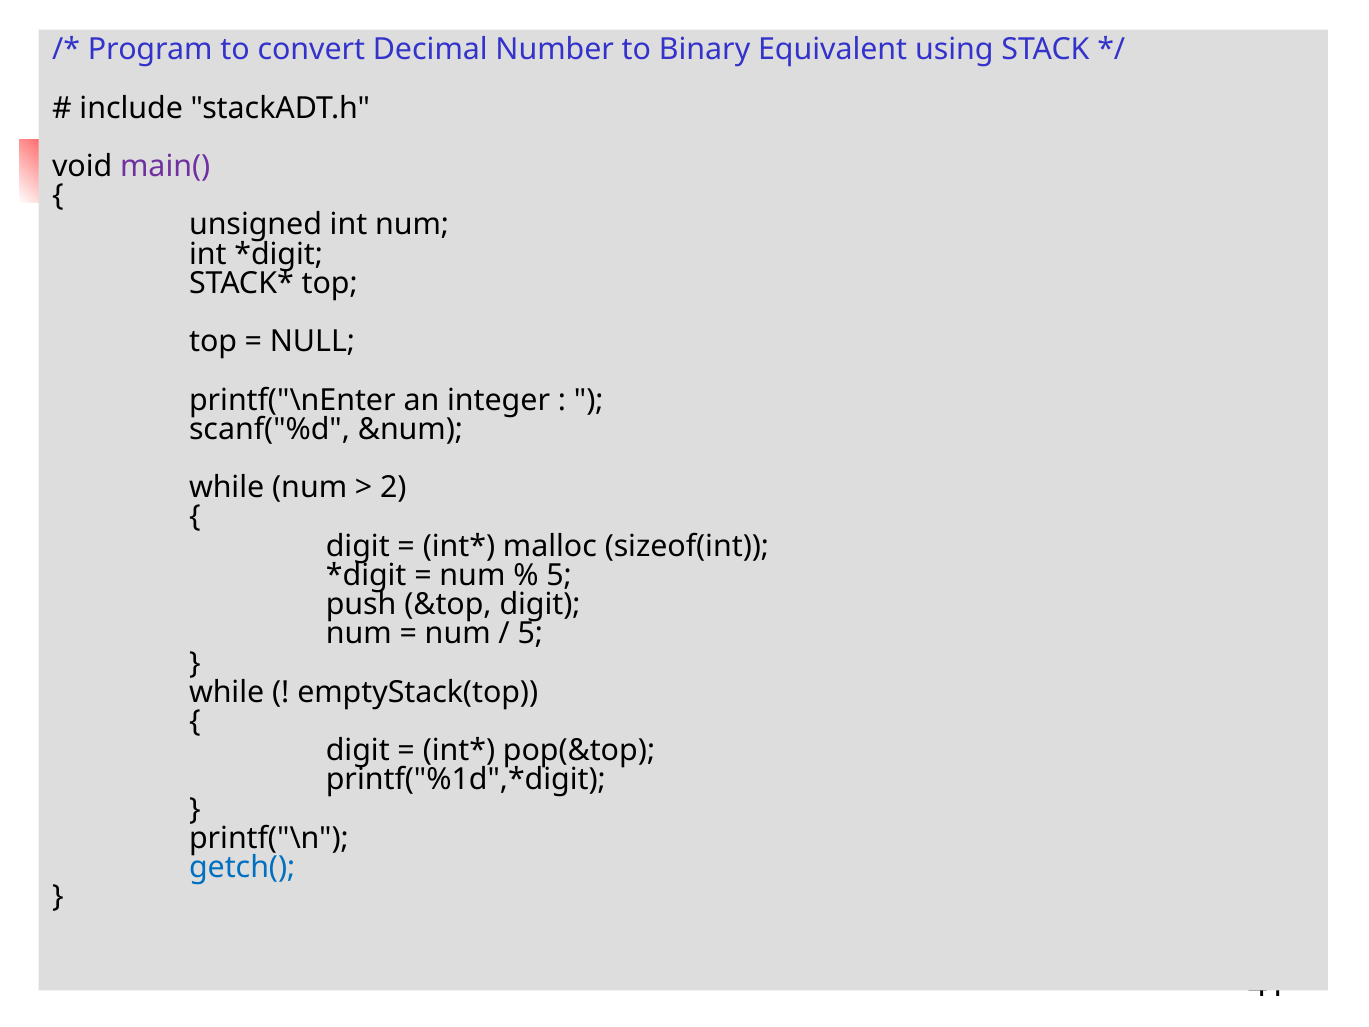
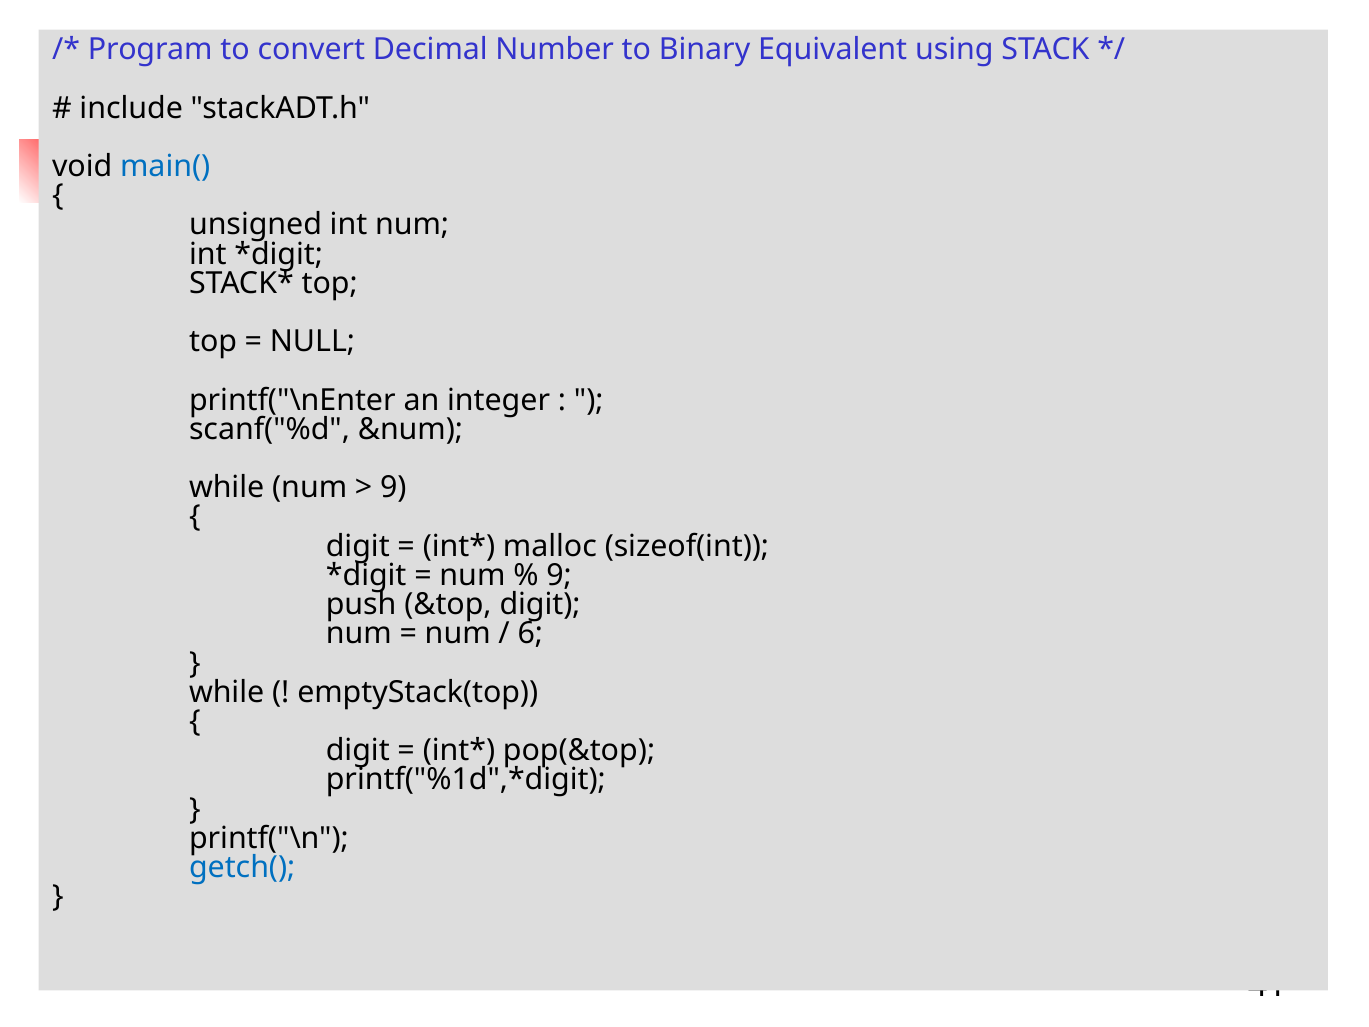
main( colour: purple -> blue (165, 166)
2: 2 -> 9 (393, 488)
5: 5 -> 9 (559, 575)
5: 5 -> 6 (530, 634)
